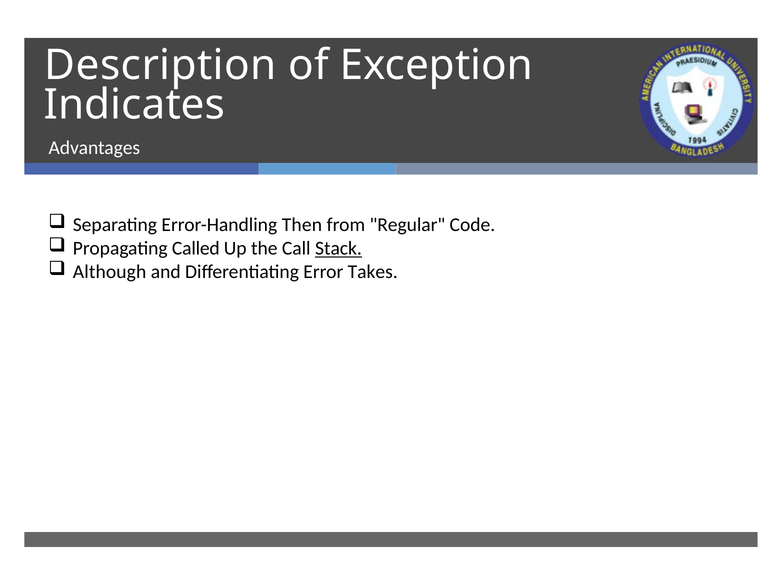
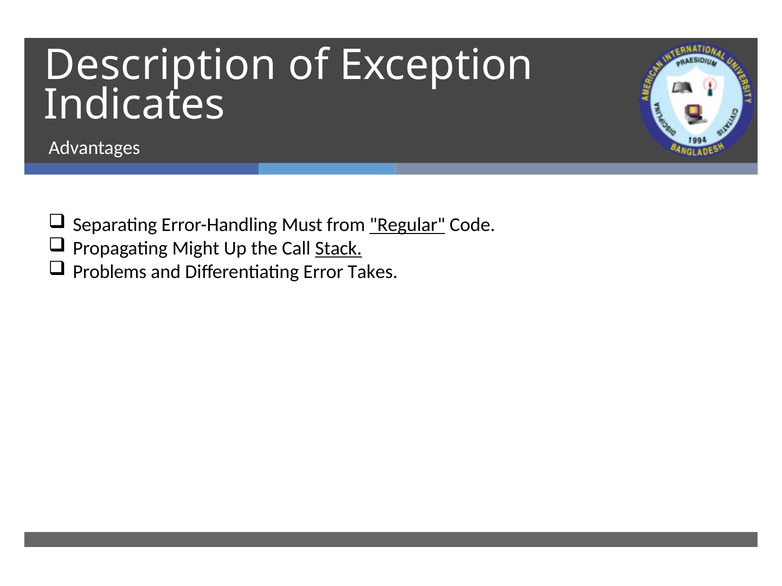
Then: Then -> Must (302, 225)
Regular underline: none -> present (407, 225)
Called: Called -> Might (196, 249)
Although: Although -> Problems (110, 272)
